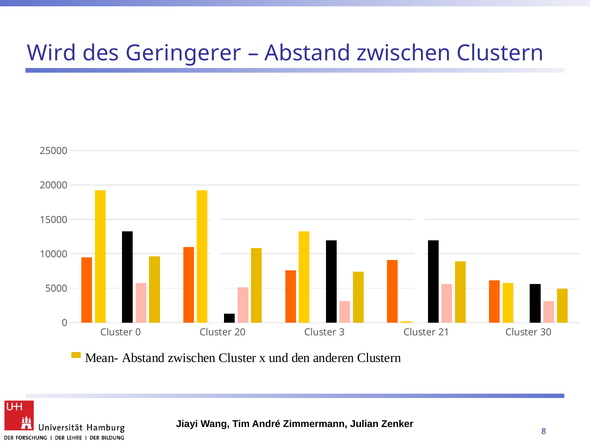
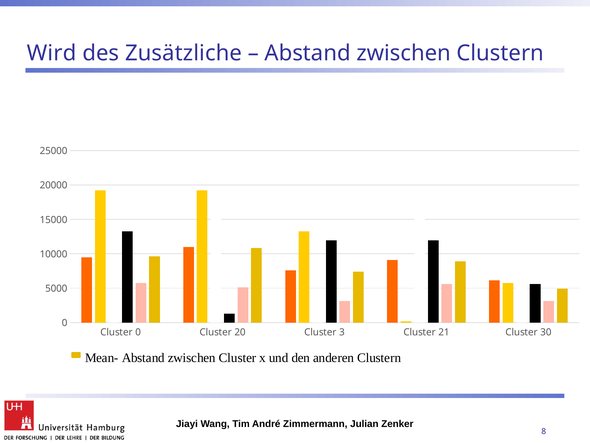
Geringerer: Geringerer -> Zusätzliche (184, 53)
